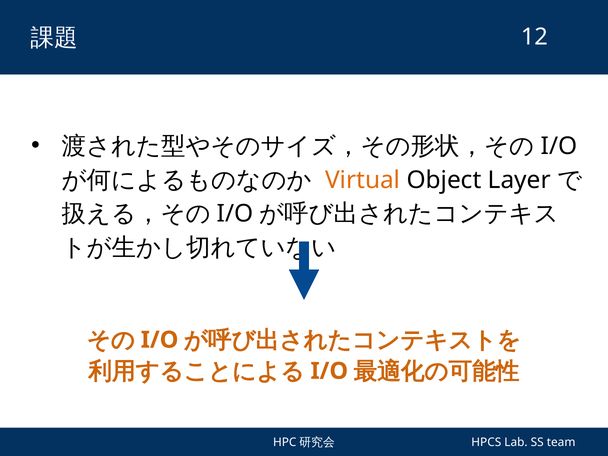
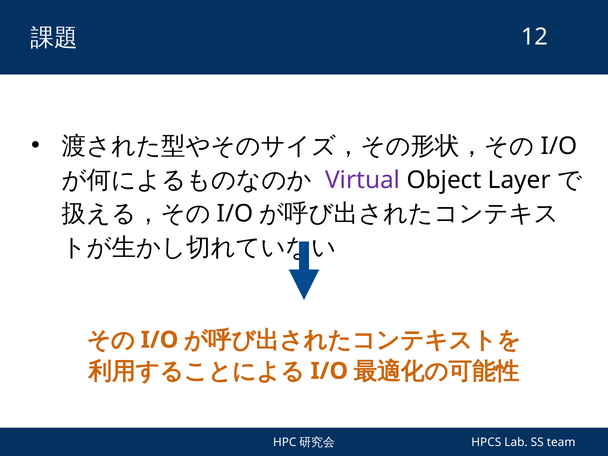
Virtual colour: orange -> purple (363, 180)
